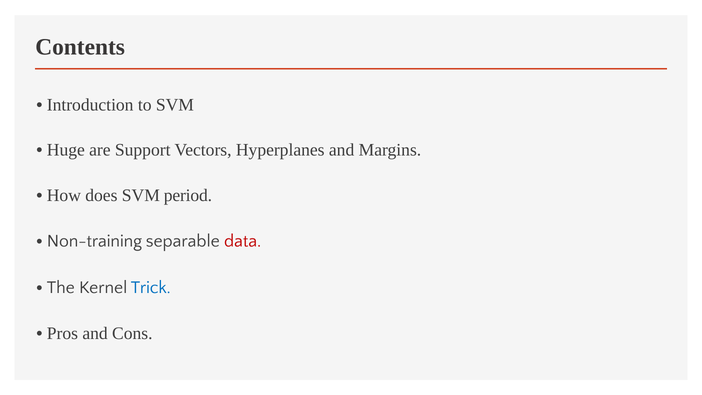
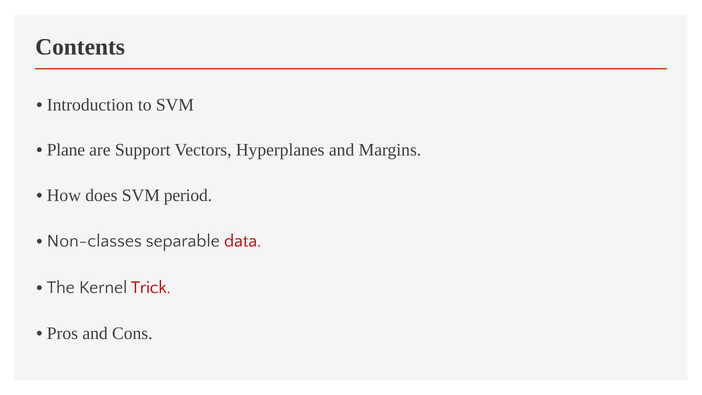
Huge: Huge -> Plane (66, 150)
Non-training: Non-training -> Non-classes (94, 241)
Trick colour: blue -> red (151, 287)
